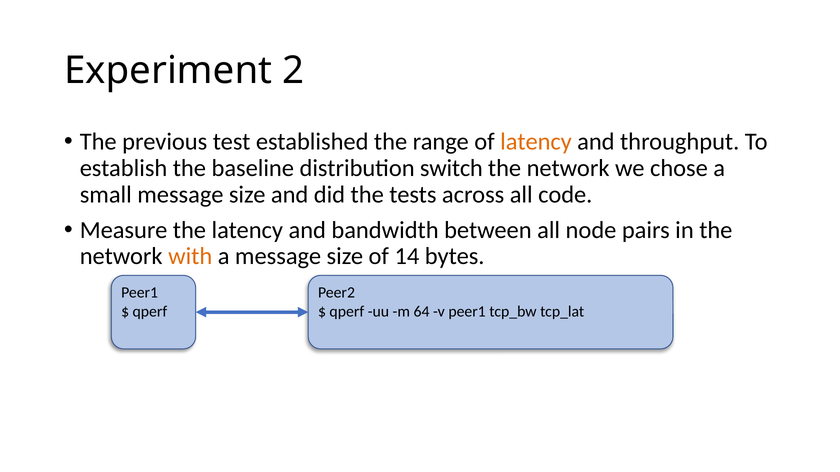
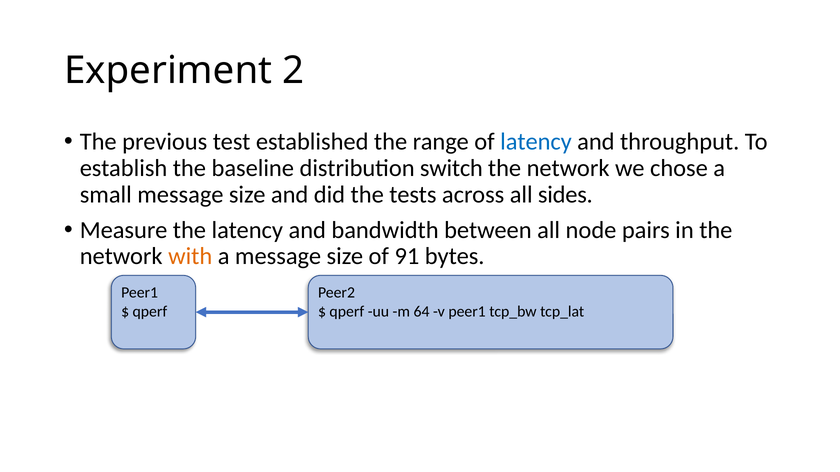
latency colour: orange -> blue (536, 142)
code: code -> sides (565, 195)
14: 14 -> 91 (407, 257)
